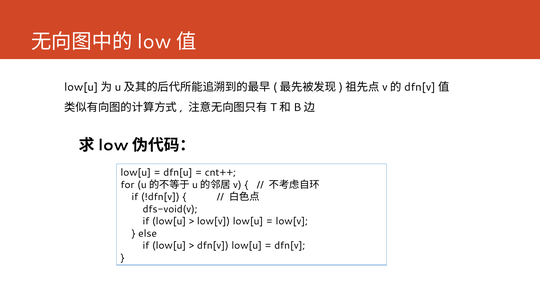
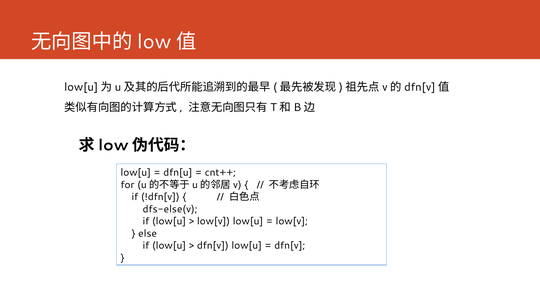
dfs-void(v: dfs-void(v -> dfs-else(v (170, 209)
